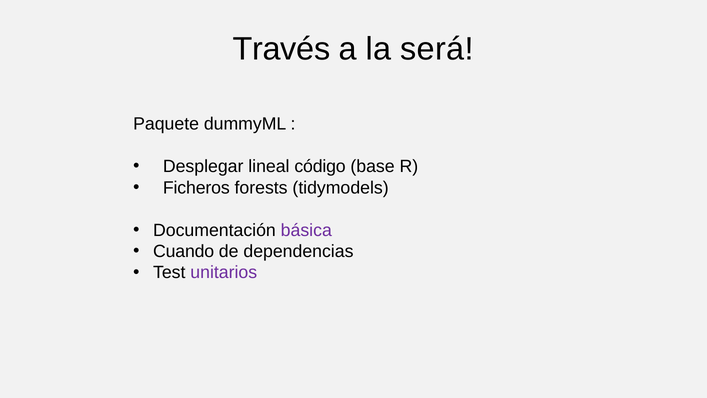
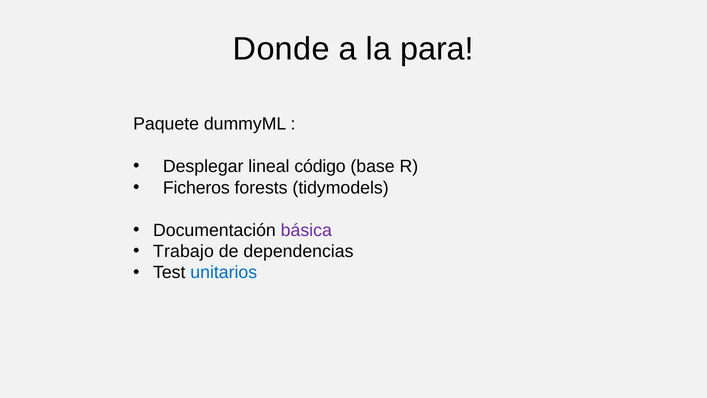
Través: Través -> Donde (281, 49)
será: será -> para (437, 49)
Cuando: Cuando -> Trabajo (183, 251)
unitarios colour: purple -> blue (224, 272)
